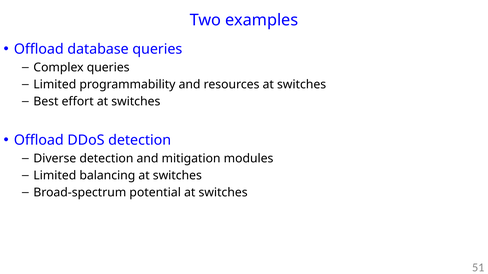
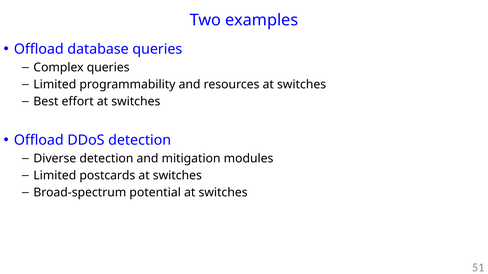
balancing: balancing -> postcards (107, 176)
